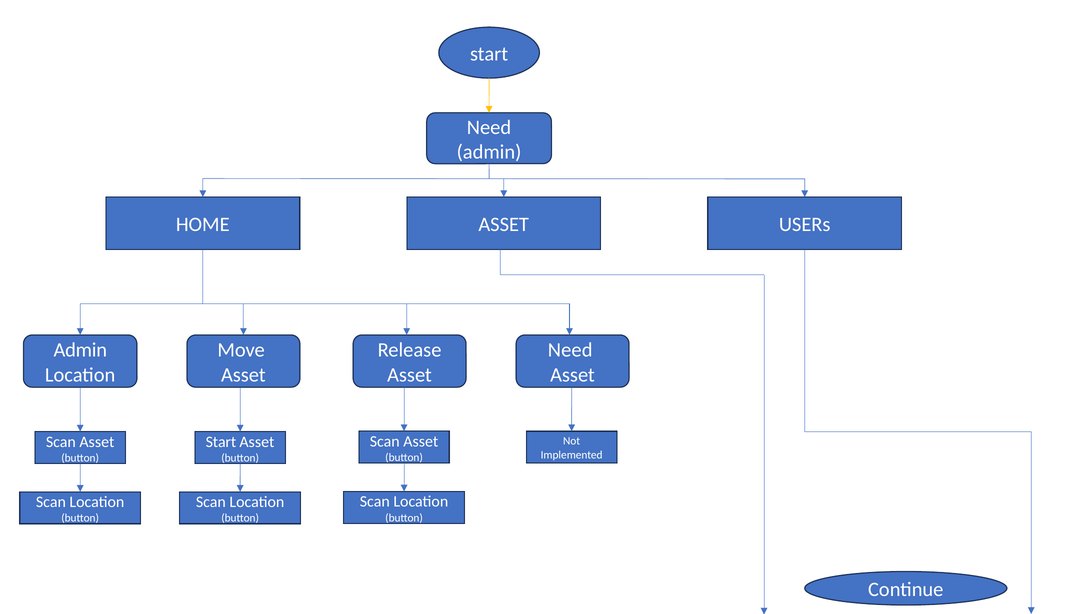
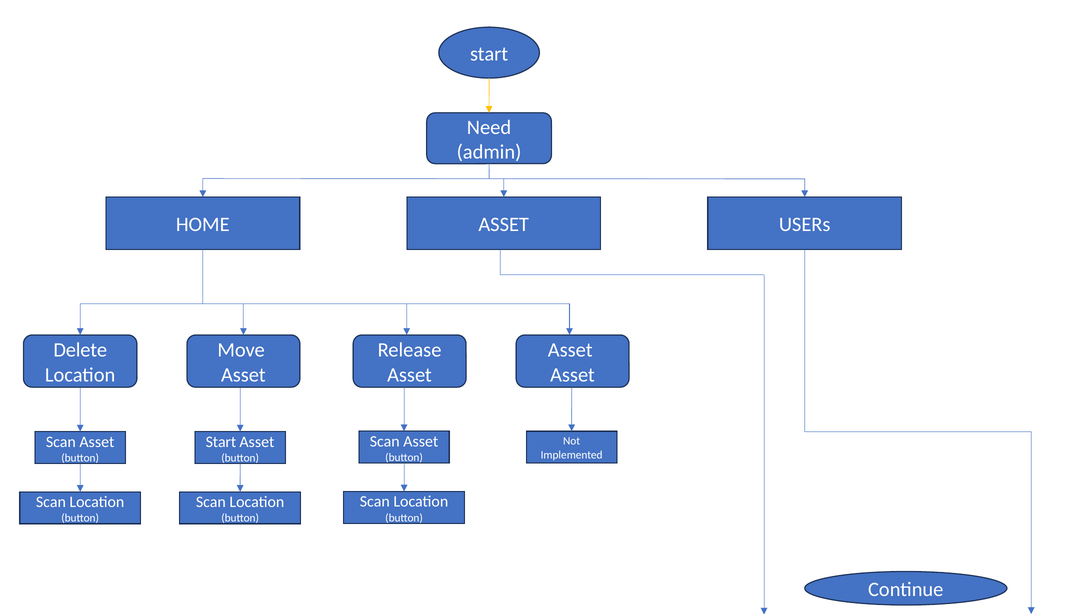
Admin: Admin -> Delete (80, 350)
Need: Need -> Asset (570, 350)
